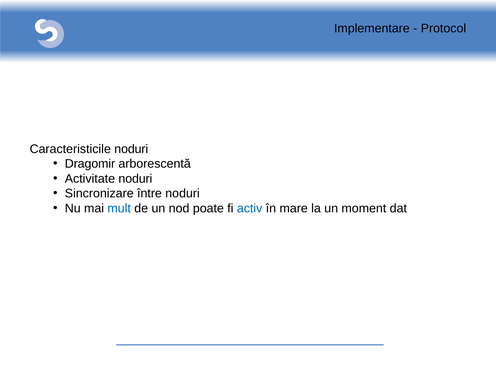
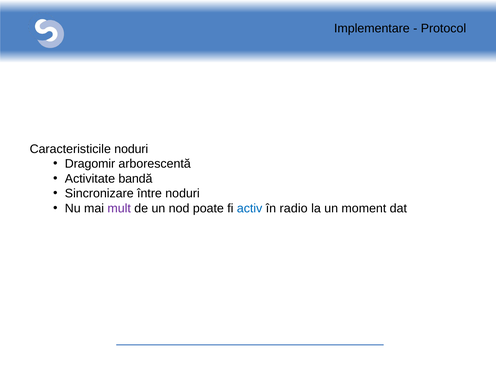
Activitate noduri: noduri -> bandă (135, 179)
mult colour: blue -> purple (119, 208)
mare: mare -> radio (294, 208)
